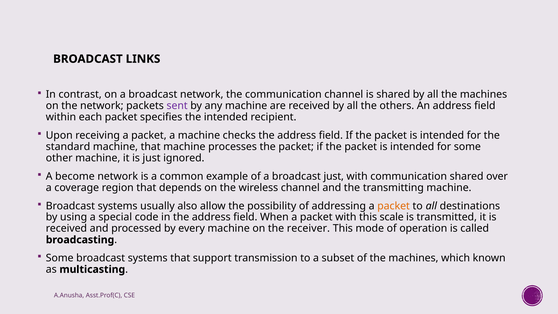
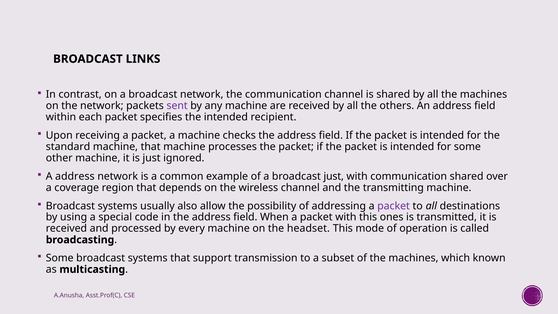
A become: become -> address (75, 176)
packet colour: orange -> purple (394, 206)
scale: scale -> ones (392, 217)
receiver: receiver -> headset (308, 228)
